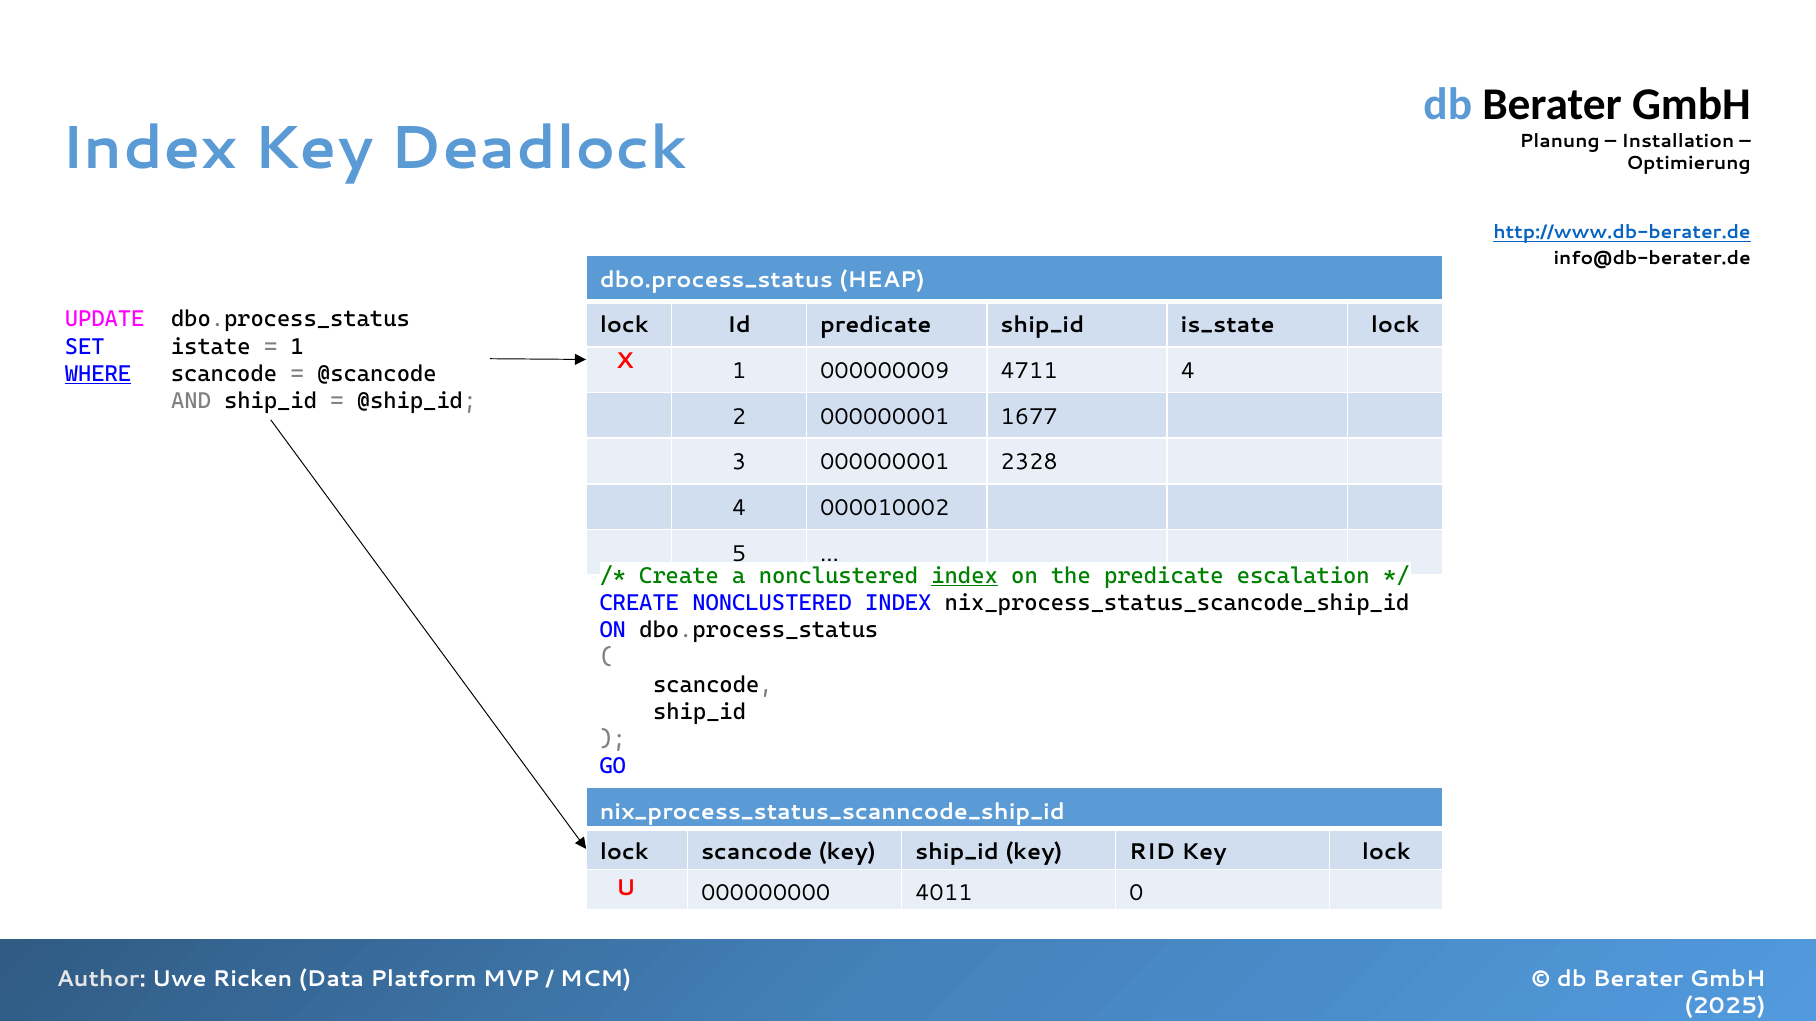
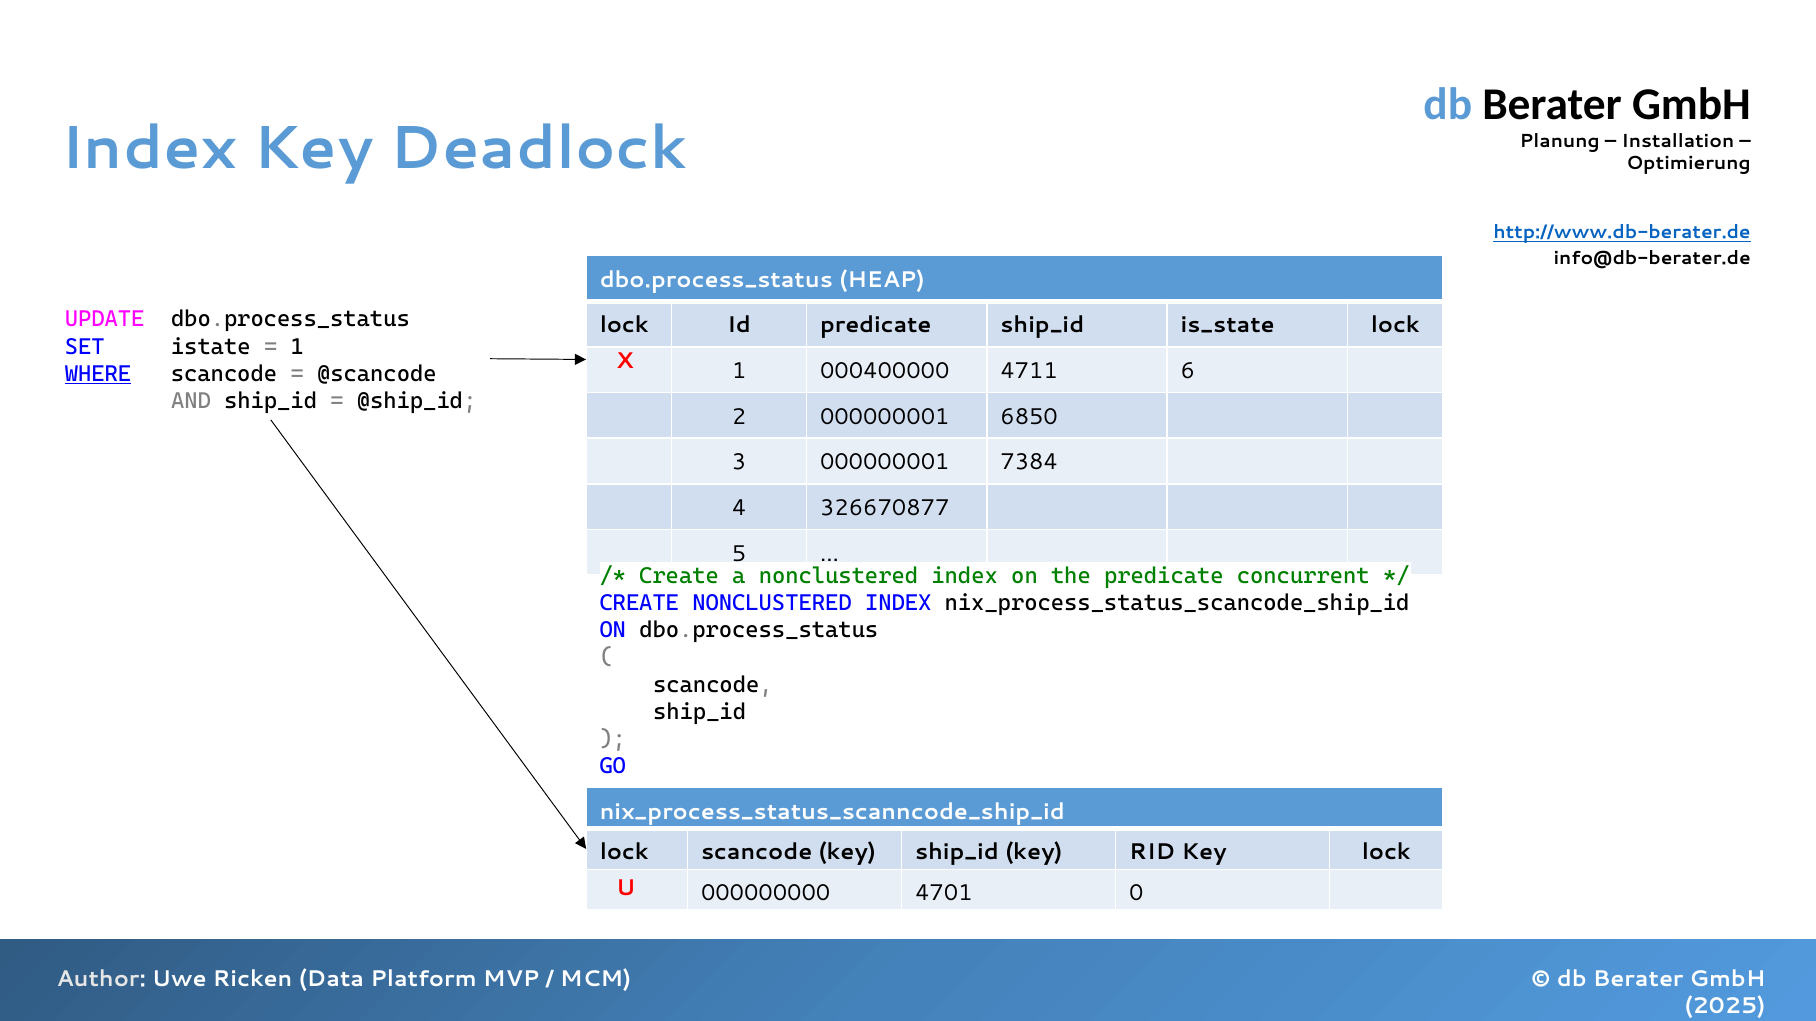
000000009: 000000009 -> 000400000 (885, 371)
4711 4: 4 -> 6 (1188, 371)
1677: 1677 -> 6850 (1029, 417)
2328: 2328 -> 7384 (1029, 463)
000010002: 000010002 -> 326670877 (885, 508)
index underline: present -> none (965, 576)
escalation: escalation -> concurrent (1303, 576)
4011: 4011 -> 4701 (944, 894)
